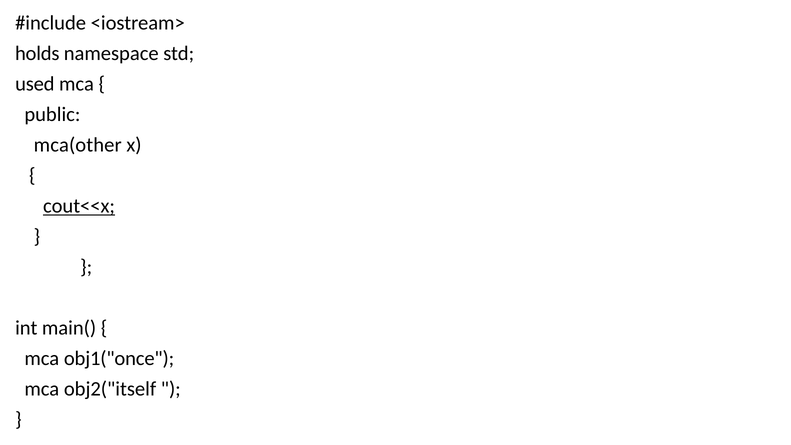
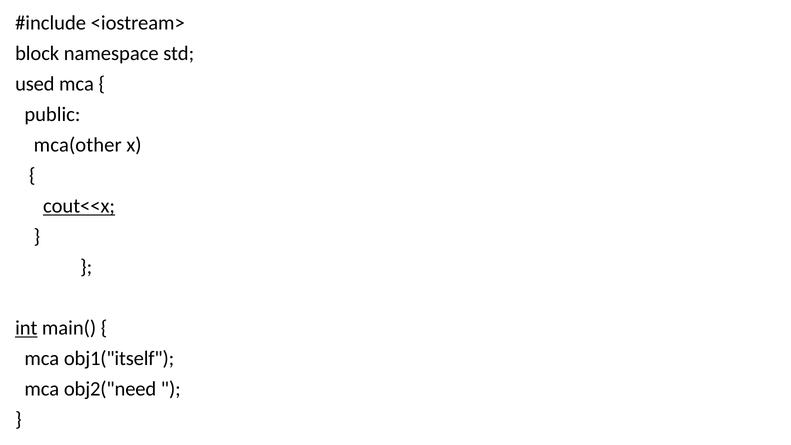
holds: holds -> block (37, 54)
int underline: none -> present (26, 328)
obj1("once: obj1("once -> obj1("itself (119, 358)
obj2("itself: obj2("itself -> obj2("need (110, 389)
